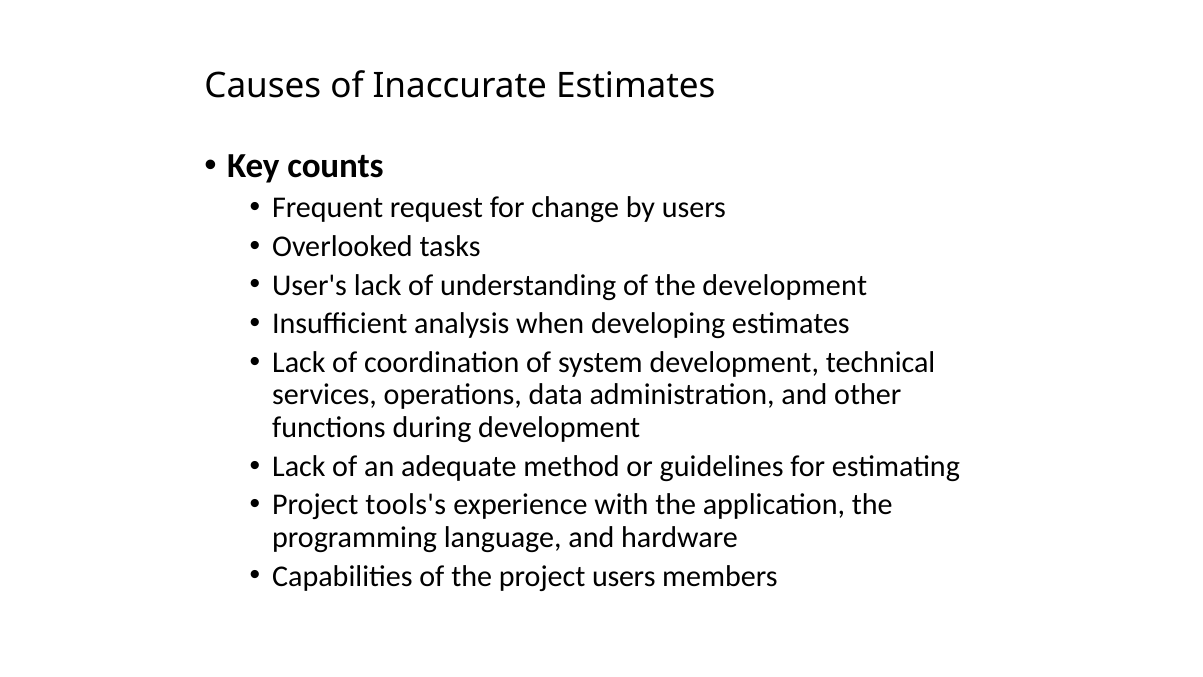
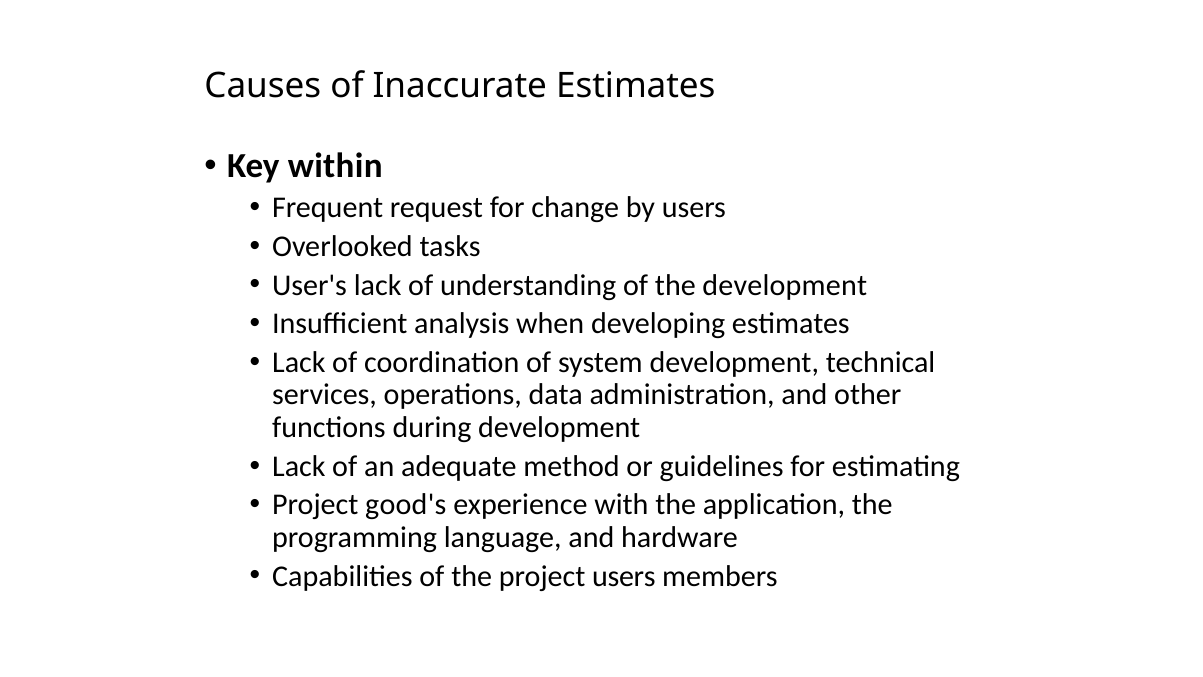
counts: counts -> within (335, 166)
tools's: tools's -> good's (406, 505)
